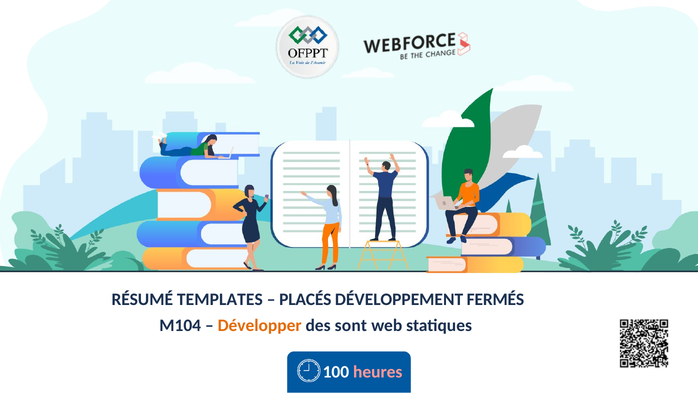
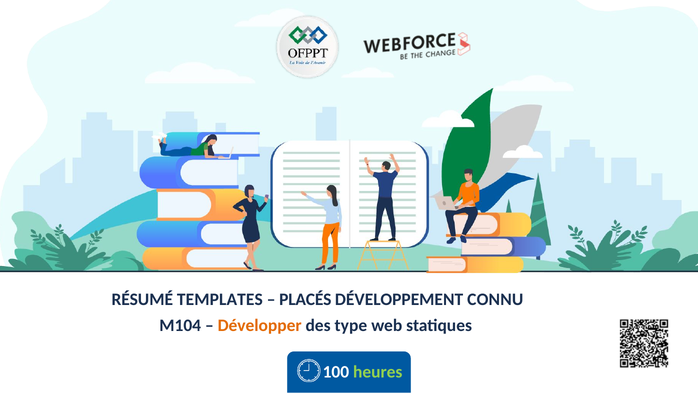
FERMÉS: FERMÉS -> CONNU (495, 299)
sont: sont -> type (351, 325)
heures colour: pink -> light green (378, 372)
